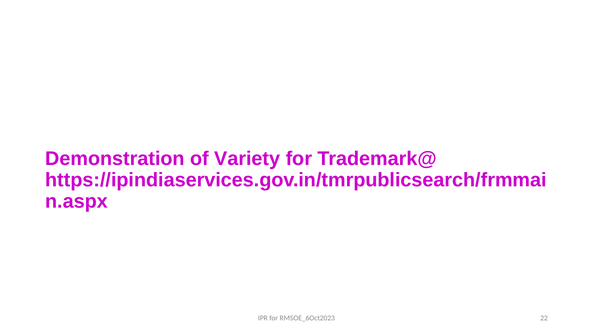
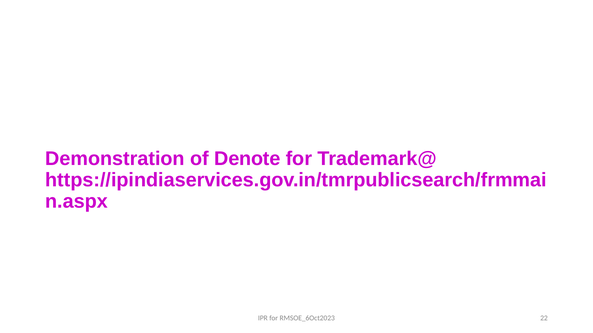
Variety: Variety -> Denote (247, 159)
